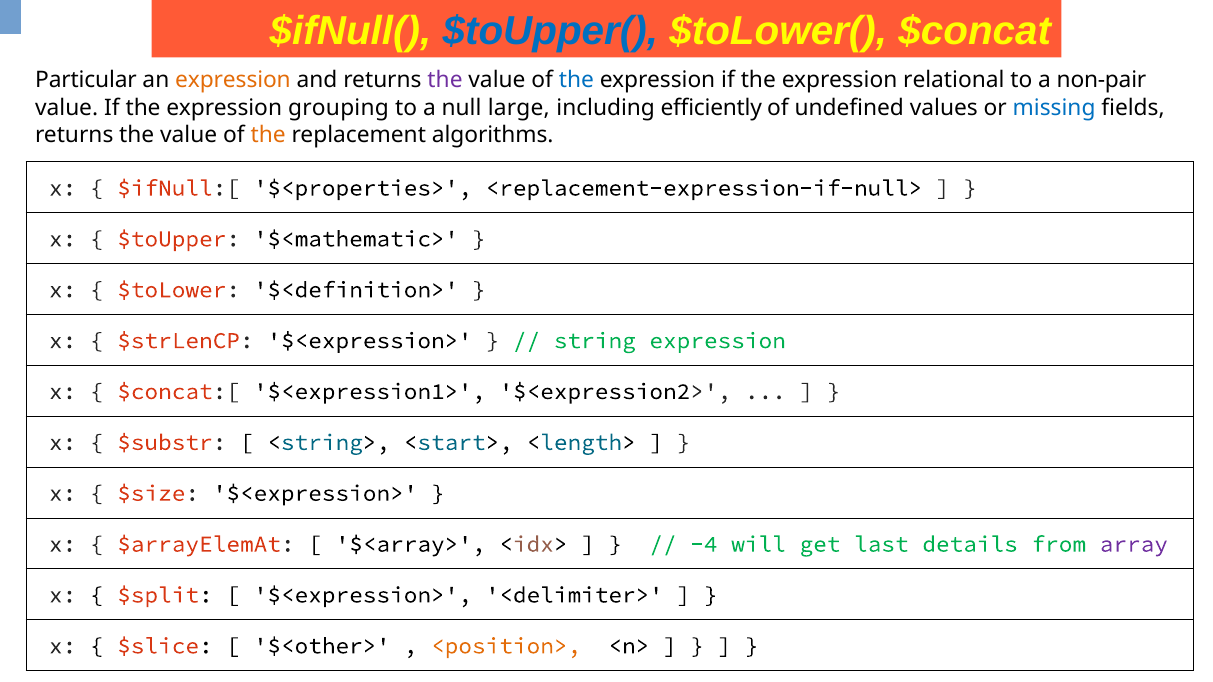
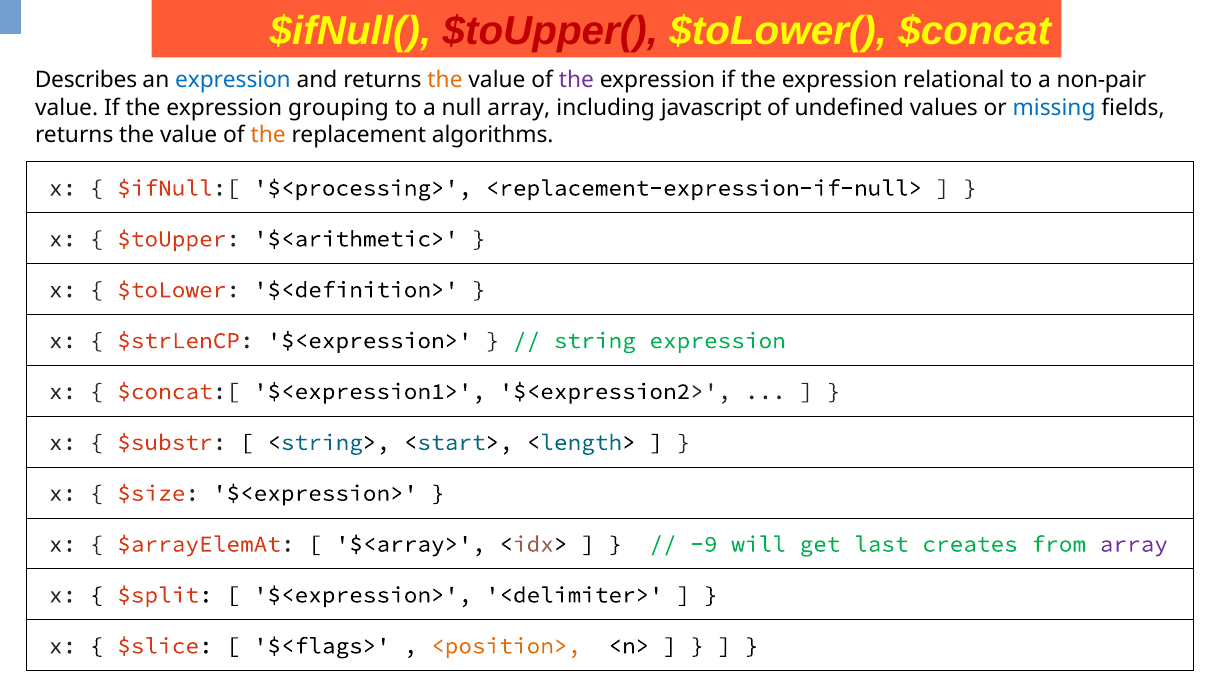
$toUpper( colour: blue -> red (550, 32)
Particular: Particular -> Describes (86, 80)
expression colour: orange -> blue (233, 80)
the colour: purple -> orange (445, 80)
the colour: blue -> purple (576, 80)
null large: large -> array (519, 108)
efficiently: efficiently -> javascript (711, 108)
$<properties>: $<properties> -> $<processing> (363, 188)
$<mathematic>: $<mathematic> -> $<arithmetic> (356, 239)
-4: -4 -> -9 (704, 544)
details: details -> creates (970, 544)
$<other>: $<other> -> $<flags> (322, 646)
